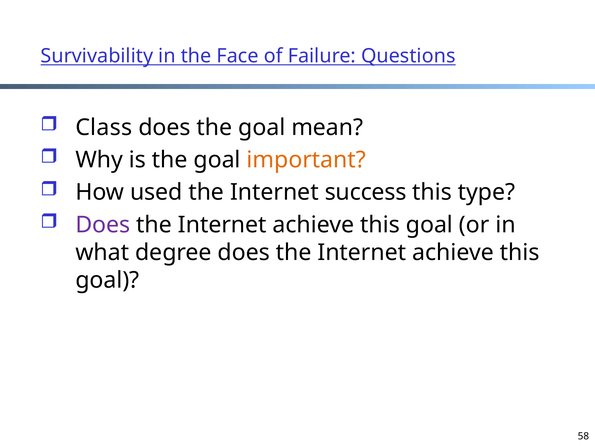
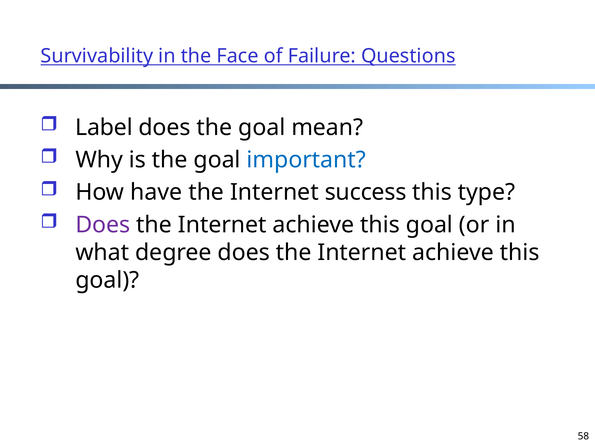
Class: Class -> Label (104, 128)
important colour: orange -> blue (306, 160)
used: used -> have (156, 192)
